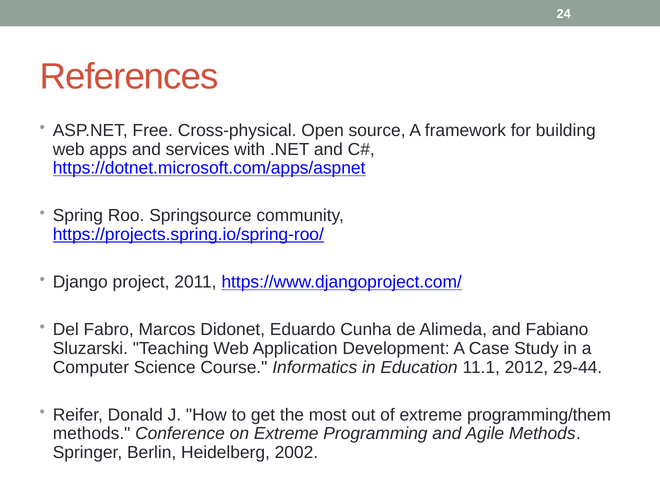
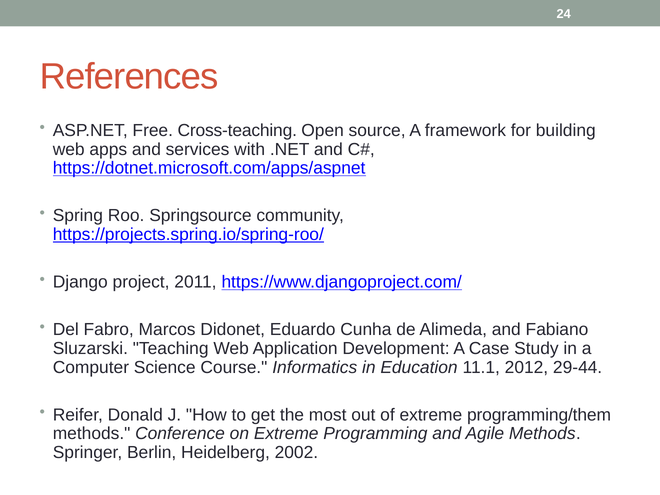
Cross-physical: Cross-physical -> Cross-teaching (237, 130)
